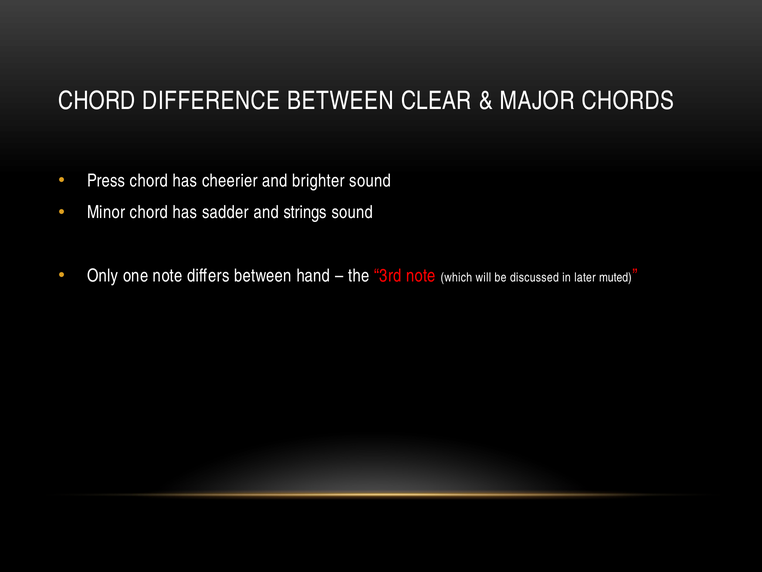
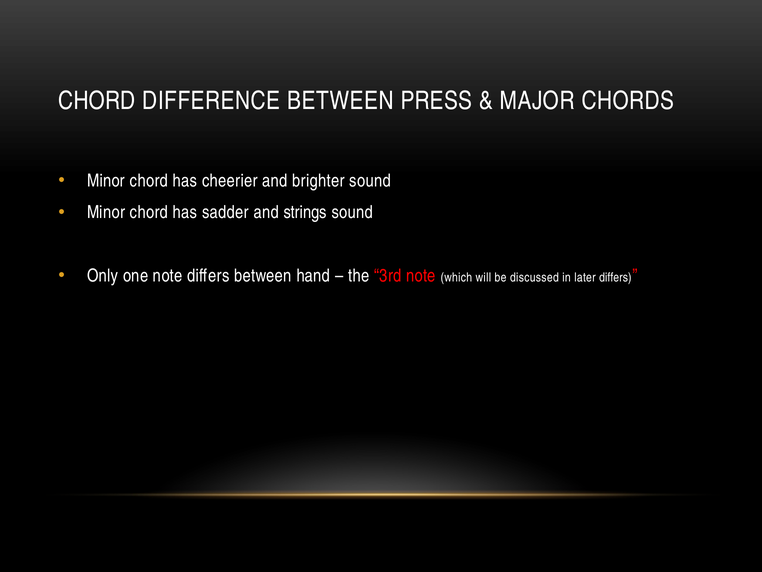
CLEAR: CLEAR -> PRESS (436, 101)
Press: Press -> Minor (106, 181)
later muted: muted -> differs (615, 277)
